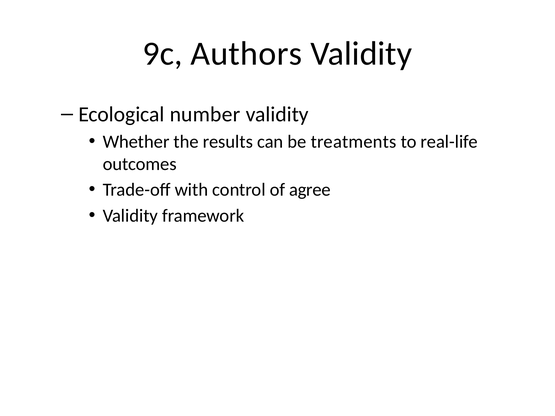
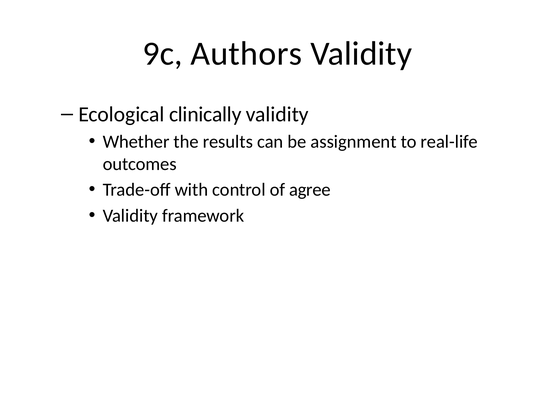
number: number -> clinically (205, 114)
treatments: treatments -> assignment (354, 142)
